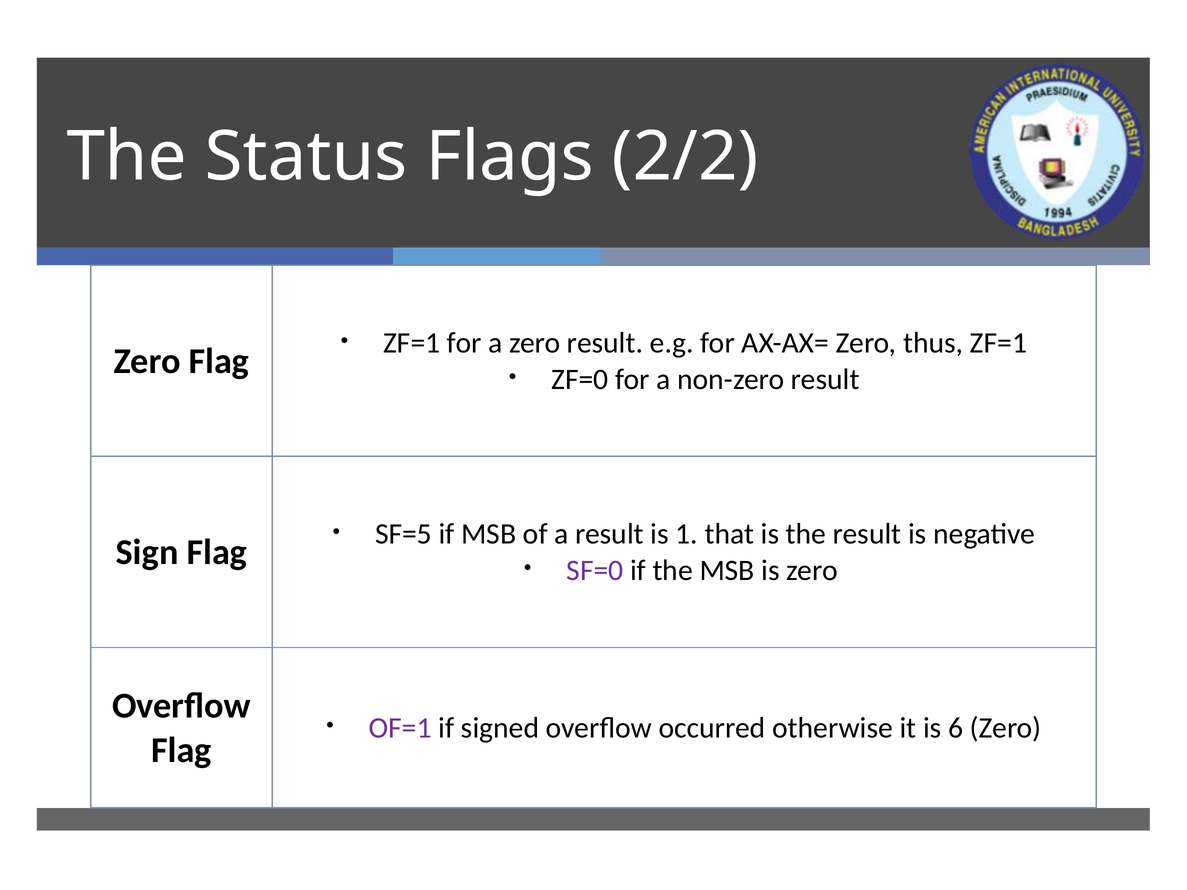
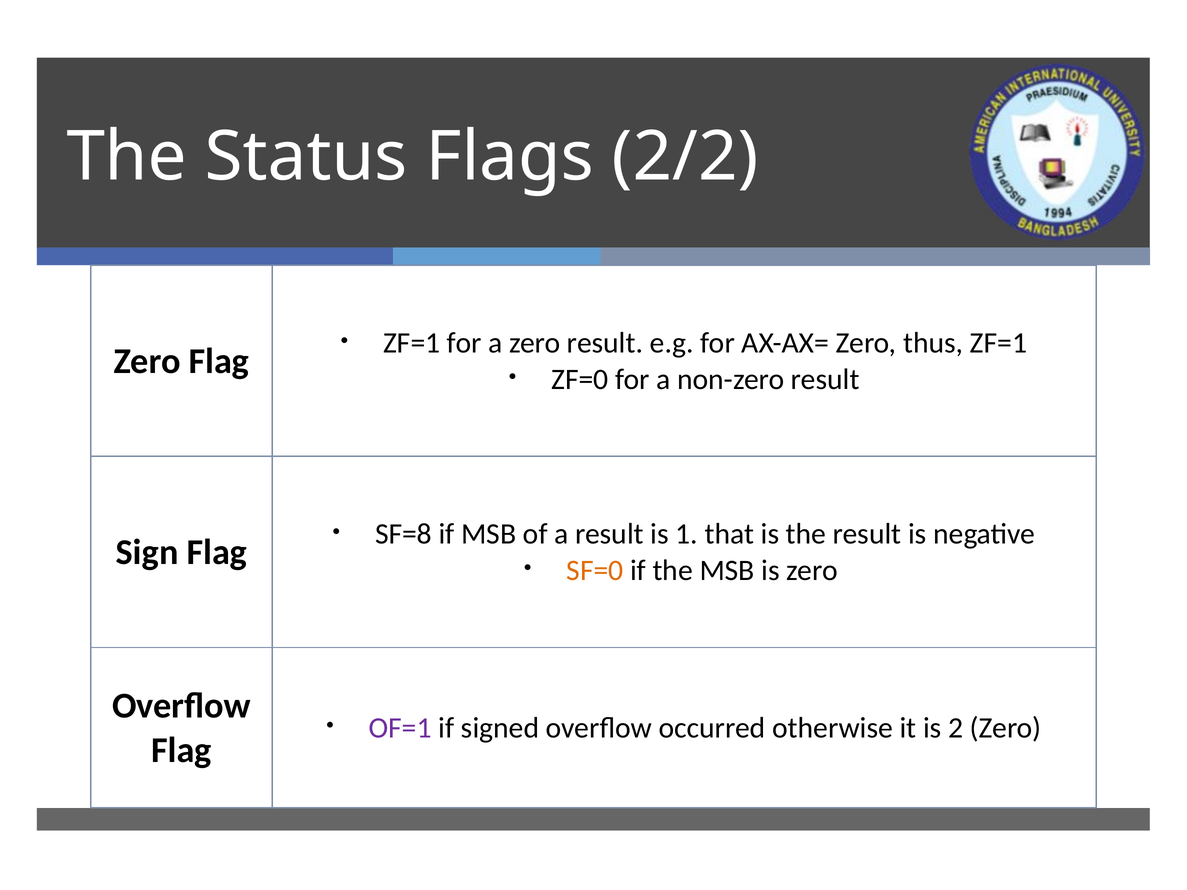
SF=5: SF=5 -> SF=8 (403, 534)
SF=0 colour: purple -> orange (595, 571)
6: 6 -> 2 (956, 728)
